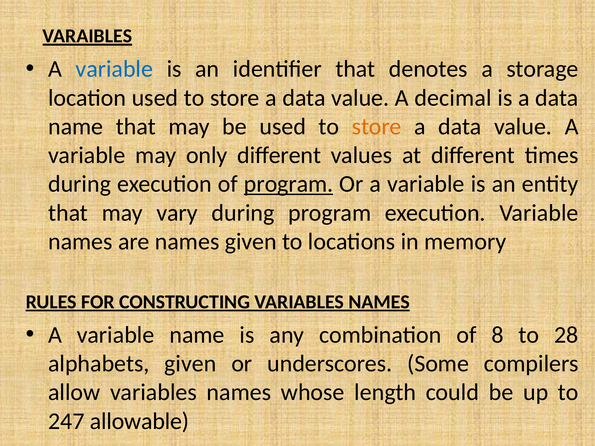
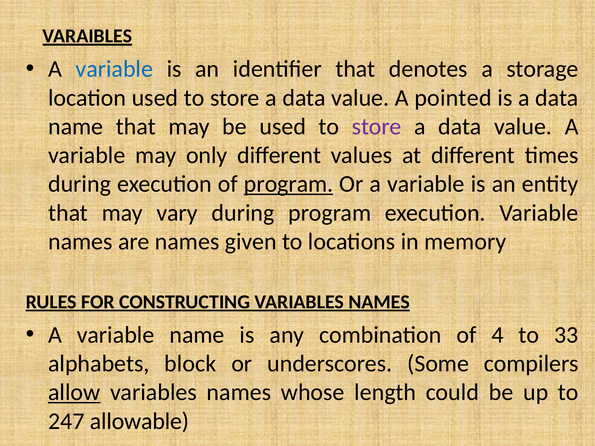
decimal: decimal -> pointed (453, 98)
store colour: orange -> purple (377, 127)
8: 8 -> 4 (497, 335)
28: 28 -> 33 (566, 335)
alphabets given: given -> block (190, 364)
allow underline: none -> present (74, 393)
